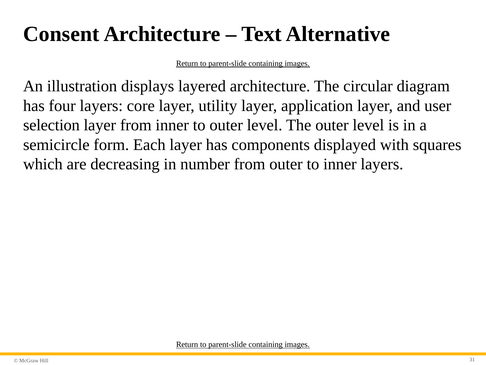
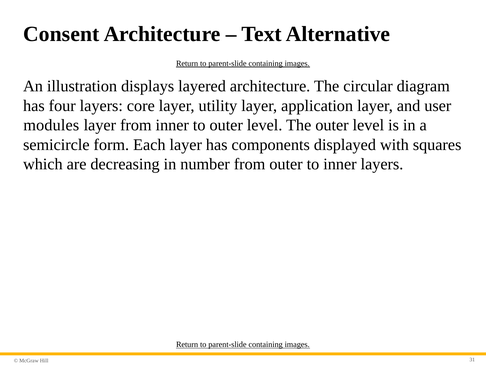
selection: selection -> modules (51, 125)
